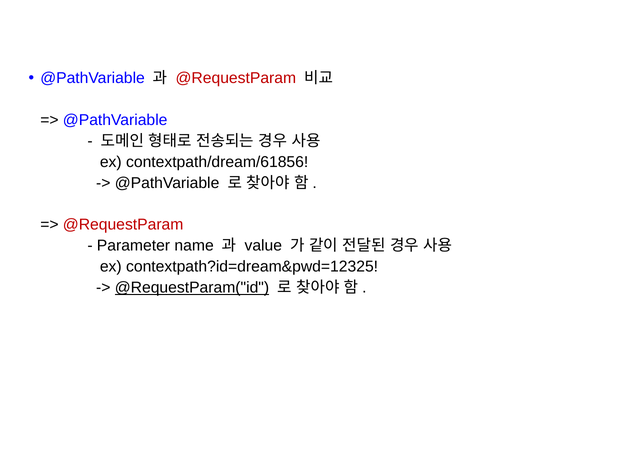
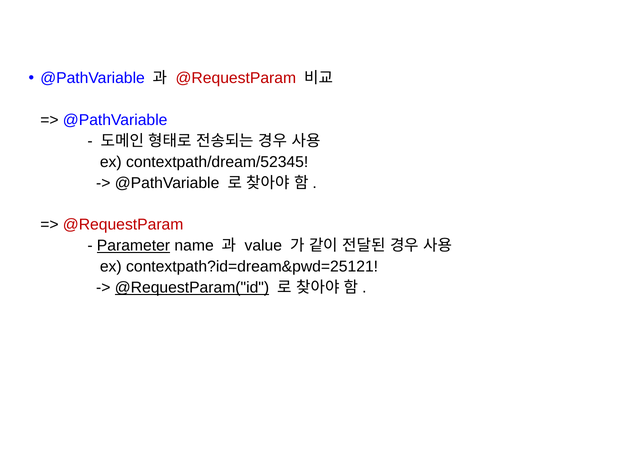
contextpath/dream/61856: contextpath/dream/61856 -> contextpath/dream/52345 (217, 162)
Parameter underline: none -> present (133, 246)
contextpath?id=dream&pwd=12325: contextpath?id=dream&pwd=12325 -> contextpath?id=dream&pwd=25121 (252, 267)
